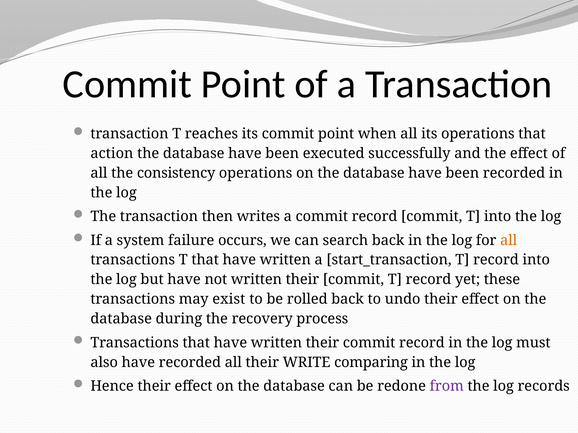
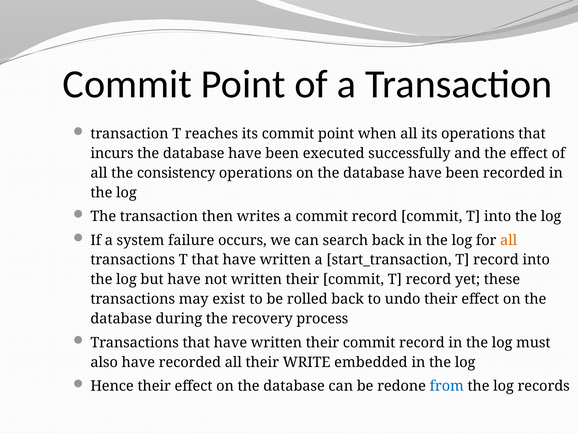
action: action -> incurs (112, 154)
comparing: comparing -> embedded (371, 363)
from colour: purple -> blue (447, 386)
